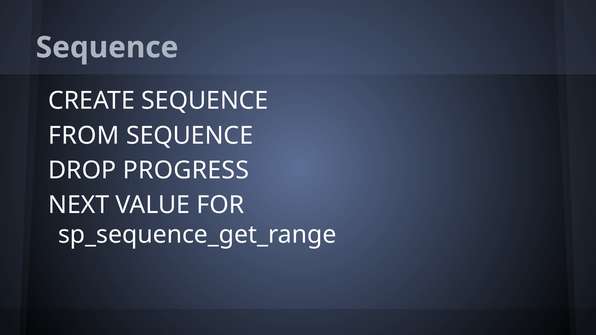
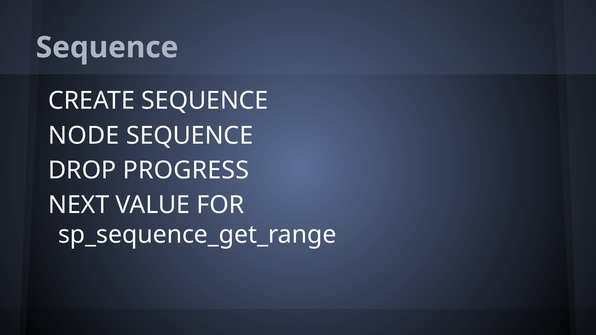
FROM: FROM -> NODE (84, 136)
